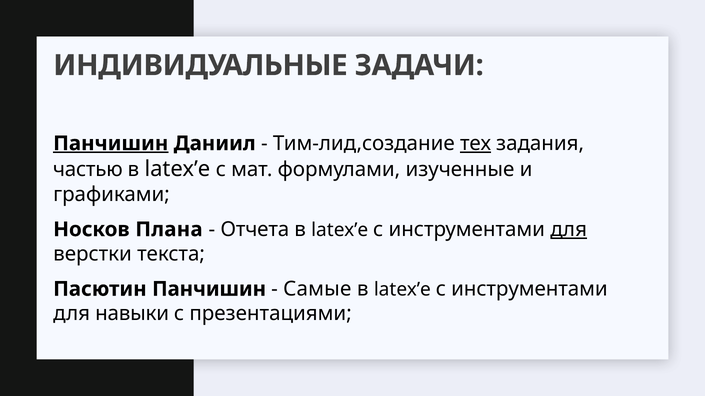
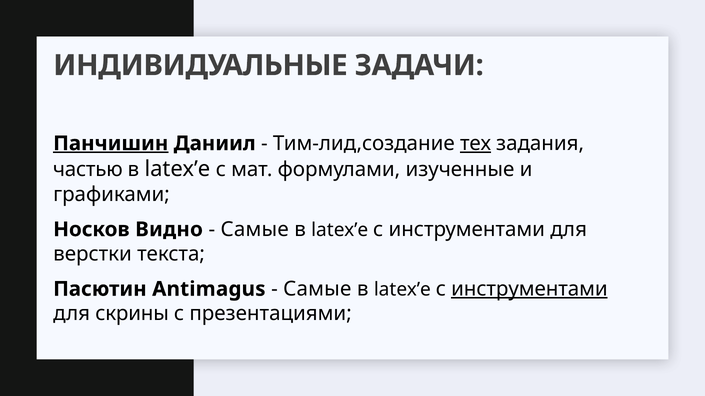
Плана: Плана -> Видно (169, 230)
Отчета: Отчета -> Самые (255, 230)
для underline: present -> none (569, 230)
Пасютин Панчишин: Панчишин -> Antimagus (209, 289)
инструментами underline: none -> present (529, 289)
навыки: навыки -> скрины (132, 314)
